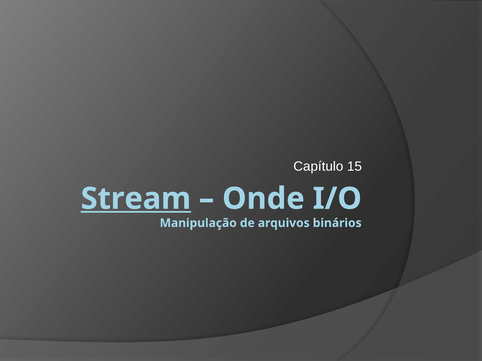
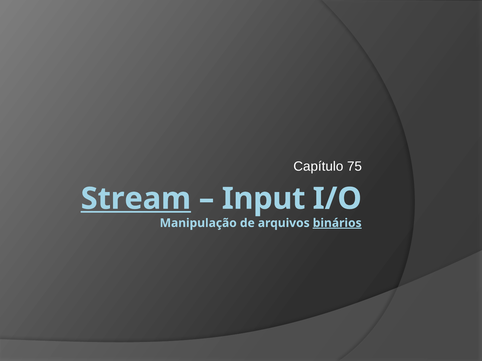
15: 15 -> 75 (354, 167)
Onde: Onde -> Input (264, 199)
binários underline: none -> present (337, 223)
